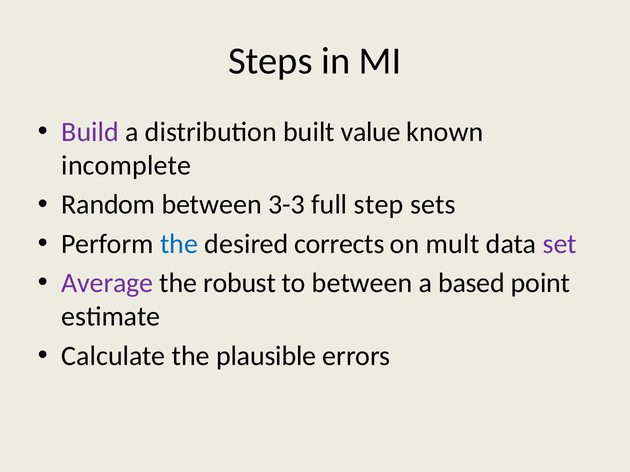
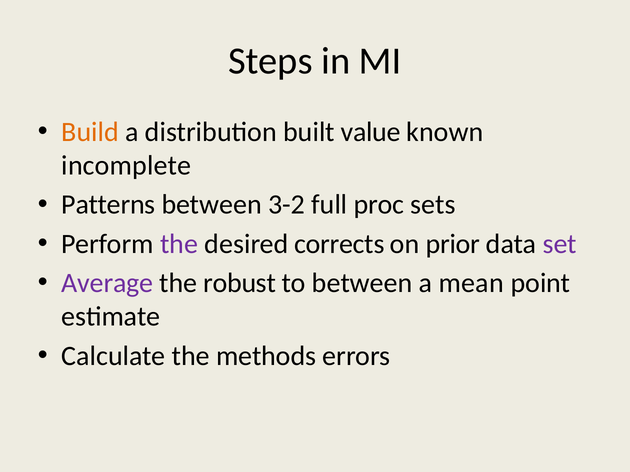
Build colour: purple -> orange (90, 132)
Random: Random -> Patterns (108, 205)
3-3: 3-3 -> 3-2 (287, 205)
step: step -> proc (379, 205)
the colour: blue -> purple (179, 244)
mult: mult -> prior (453, 244)
based: based -> mean (471, 283)
plausible: plausible -> methods (266, 356)
